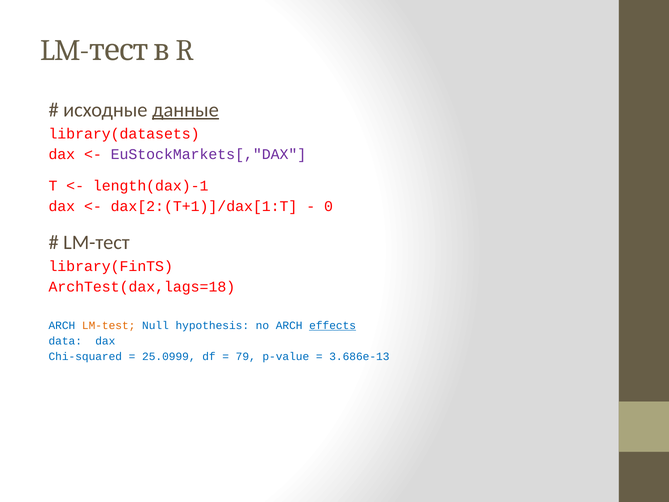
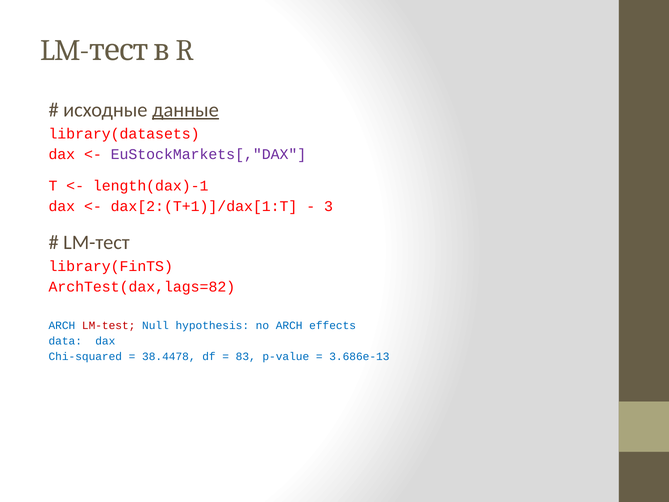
0: 0 -> 3 (329, 206)
ArchTest(dax,lags=18: ArchTest(dax,lags=18 -> ArchTest(dax,lags=82 (142, 287)
LM-test colour: orange -> red (109, 325)
effects underline: present -> none (333, 325)
25.0999: 25.0999 -> 38.4478 (169, 357)
79: 79 -> 83 (246, 357)
